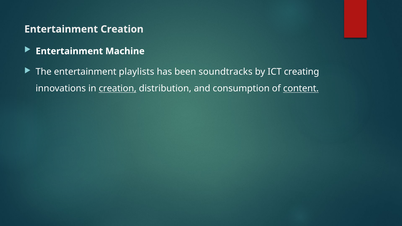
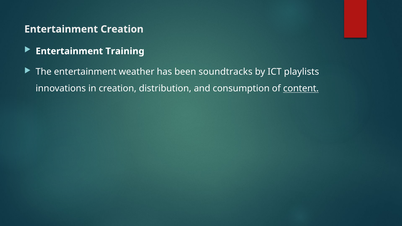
Machine: Machine -> Training (125, 51)
playlists: playlists -> weather (137, 72)
creating: creating -> playlists (302, 72)
creation underline: present -> none (118, 89)
